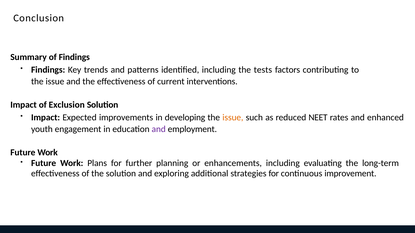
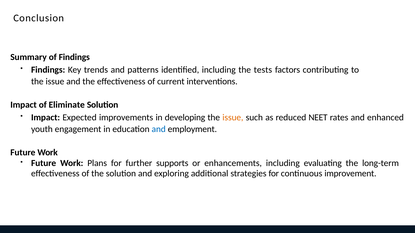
Exclusion: Exclusion -> Eliminate (67, 105)
and colour: purple -> blue (159, 130)
planning: planning -> supports (172, 163)
